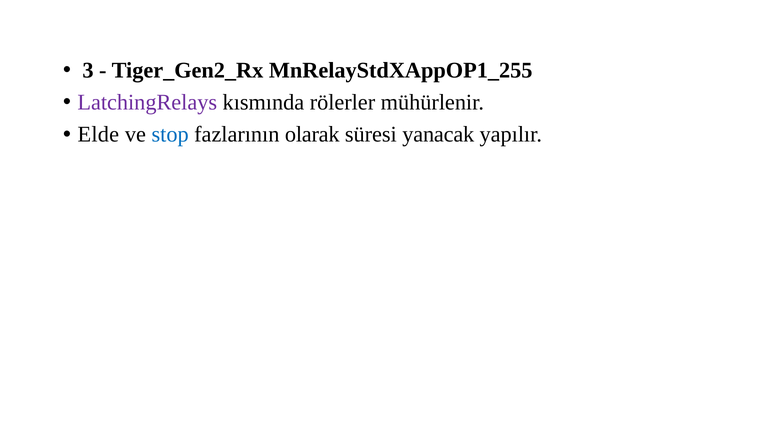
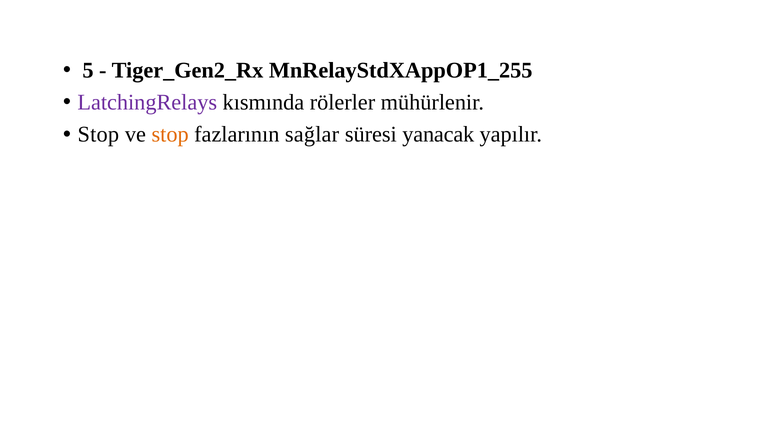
3: 3 -> 5 (88, 70)
Elde: Elde -> Stop (98, 134)
stop colour: blue -> orange (170, 134)
olarak: olarak -> sağlar (312, 134)
